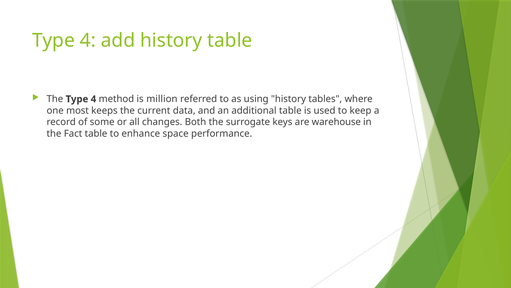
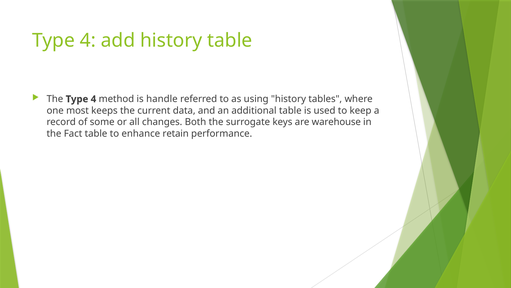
million: million -> handle (162, 99)
space: space -> retain (176, 133)
